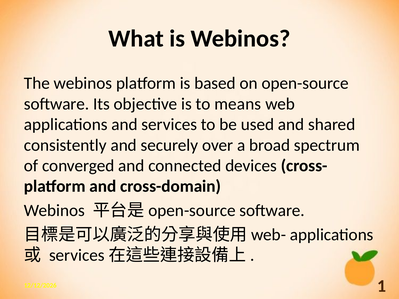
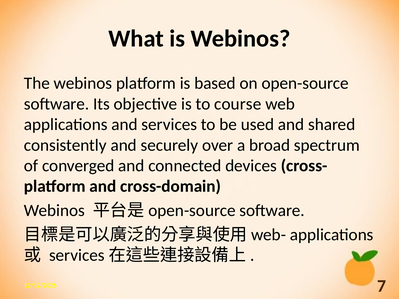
means: means -> course (238, 104)
1: 1 -> 7 (382, 286)
